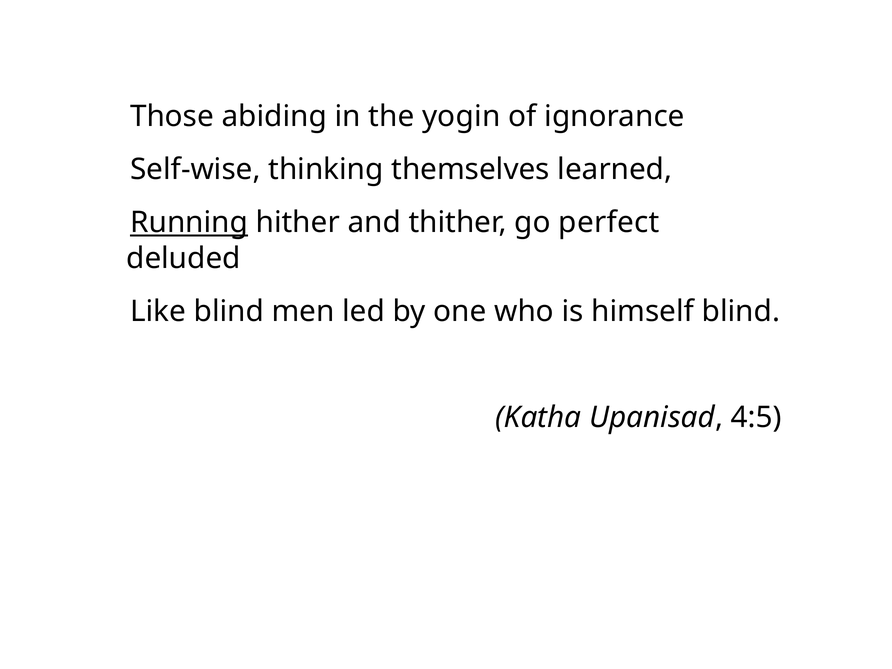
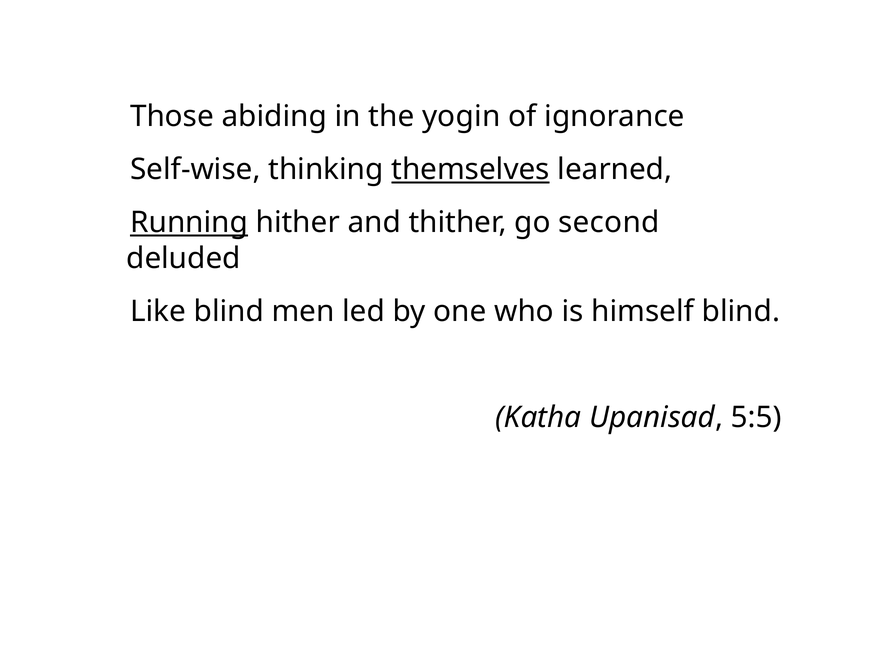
themselves underline: none -> present (471, 170)
perfect: perfect -> second (609, 223)
4:5: 4:5 -> 5:5 (756, 417)
